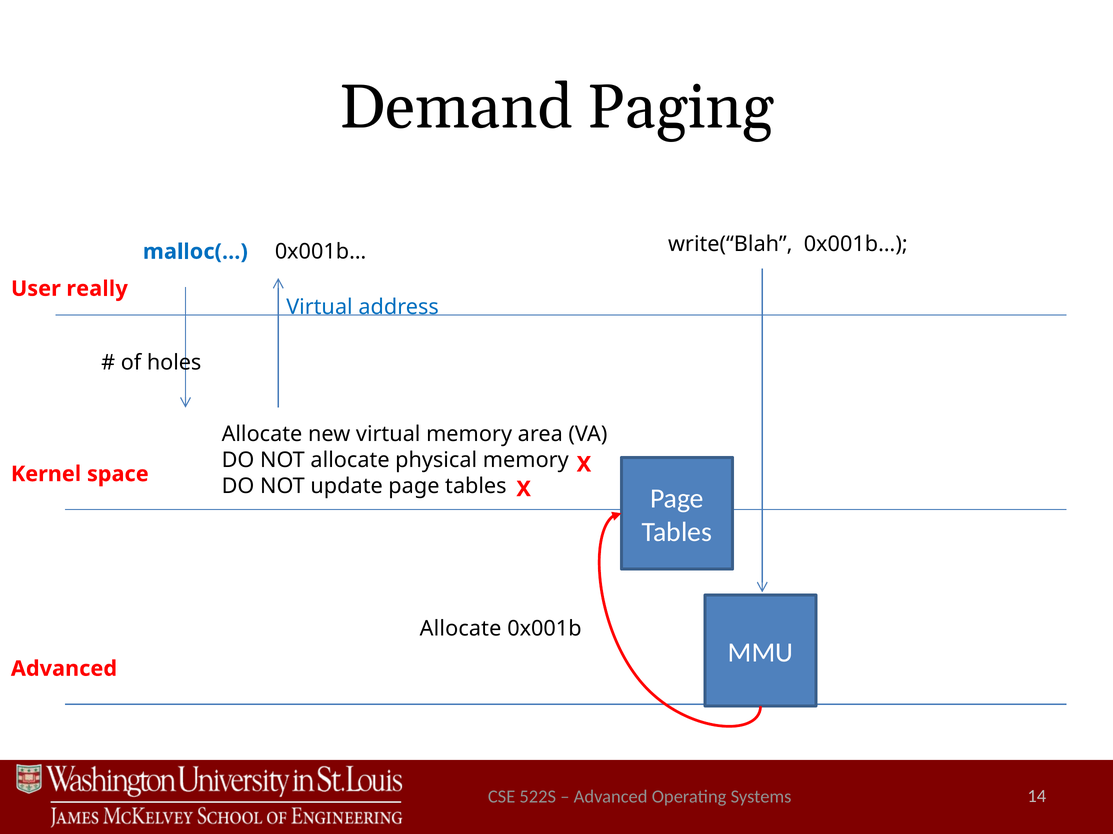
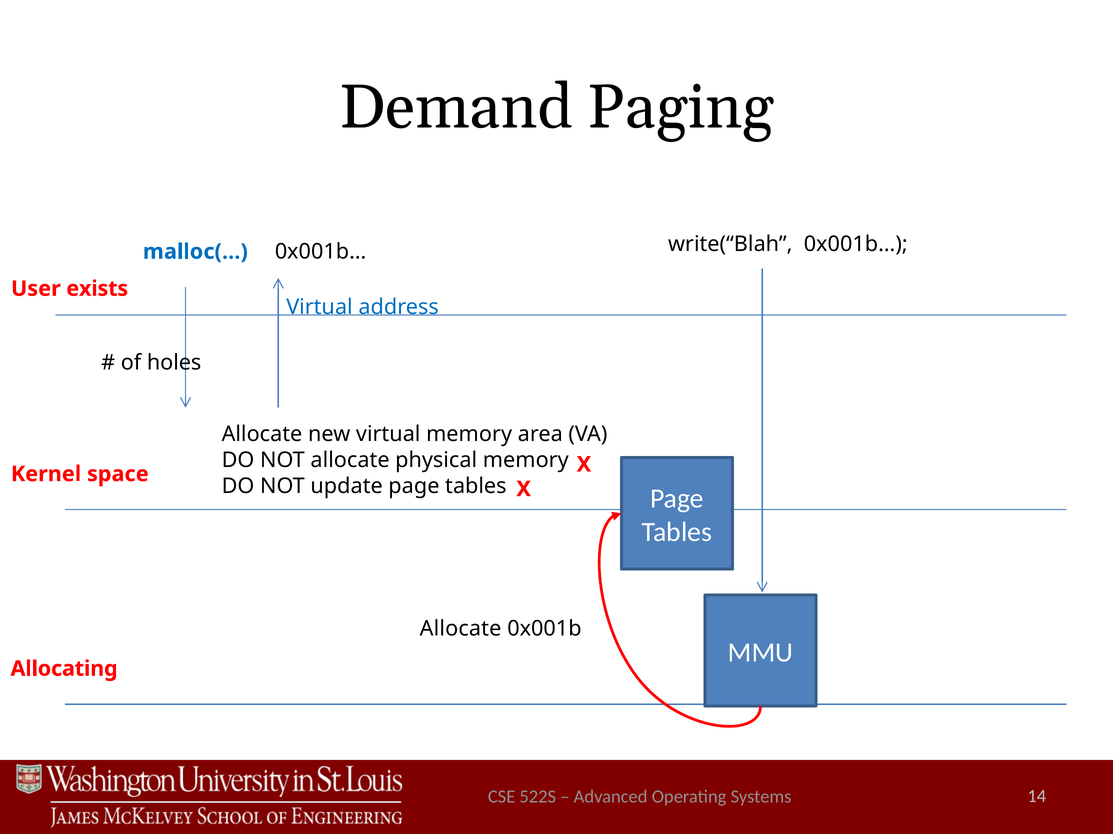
really: really -> exists (97, 289)
Advanced: Advanced -> Allocating (64, 669)
